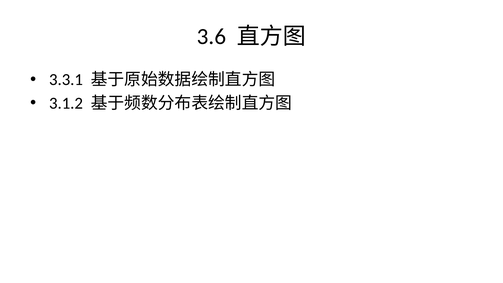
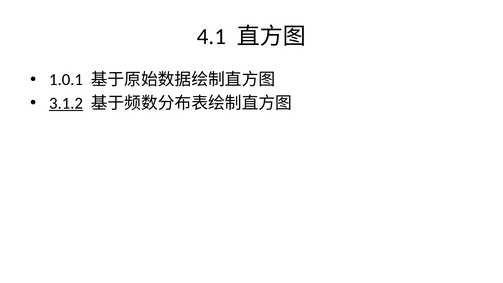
3.6: 3.6 -> 4.1 (212, 36)
3.3.1: 3.3.1 -> 1.0.1 (66, 80)
3.1.2 underline: none -> present (66, 103)
